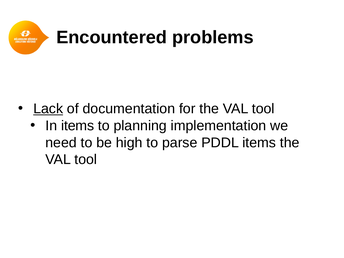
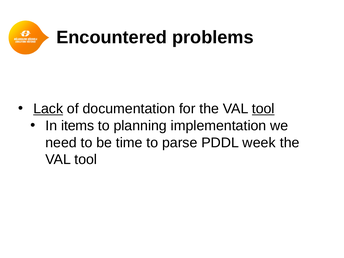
tool underline: none -> present (263, 109)
high: high -> time (129, 143)
PDDL items: items -> week (259, 143)
